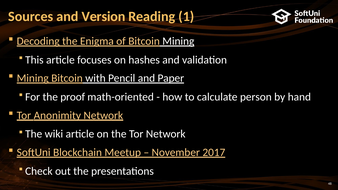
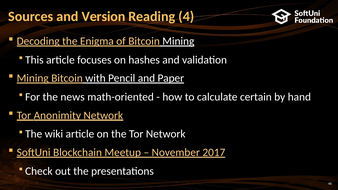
1: 1 -> 4 (186, 16)
proof: proof -> news (73, 97)
person: person -> certain (256, 97)
